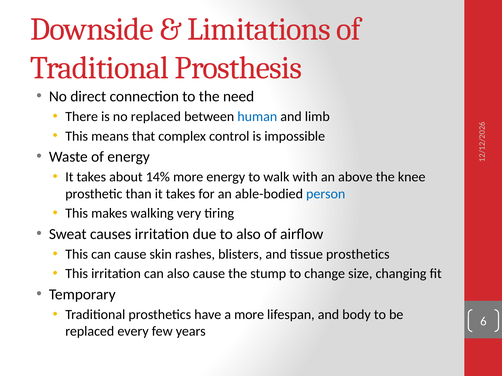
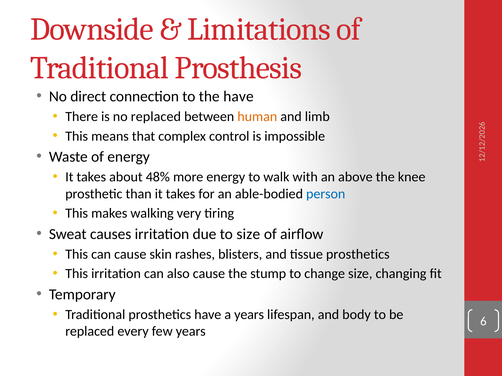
the need: need -> have (238, 96)
human colour: blue -> orange (257, 117)
14%: 14% -> 48% (158, 177)
to also: also -> size (248, 234)
a more: more -> years (249, 315)
